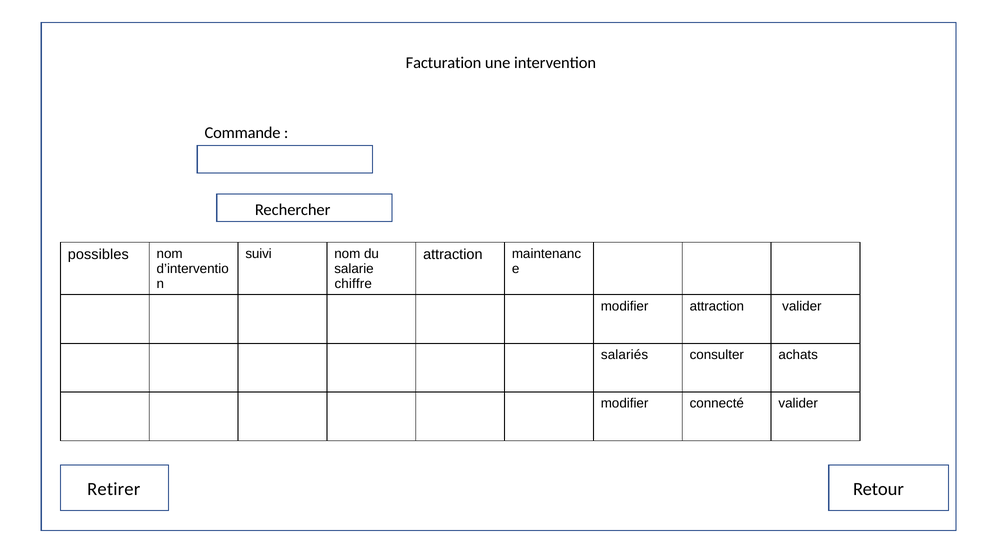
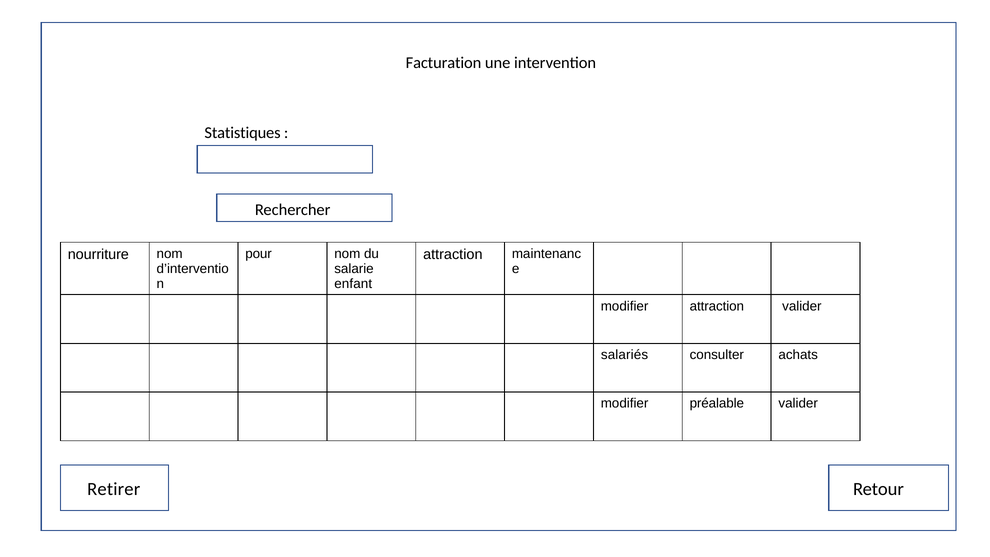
Commande: Commande -> Statistiques (243, 133)
suivi: suivi -> pour (259, 254)
possibles: possibles -> nourriture (98, 254)
chiffre: chiffre -> enfant (353, 284)
connecté: connecté -> préalable (717, 403)
